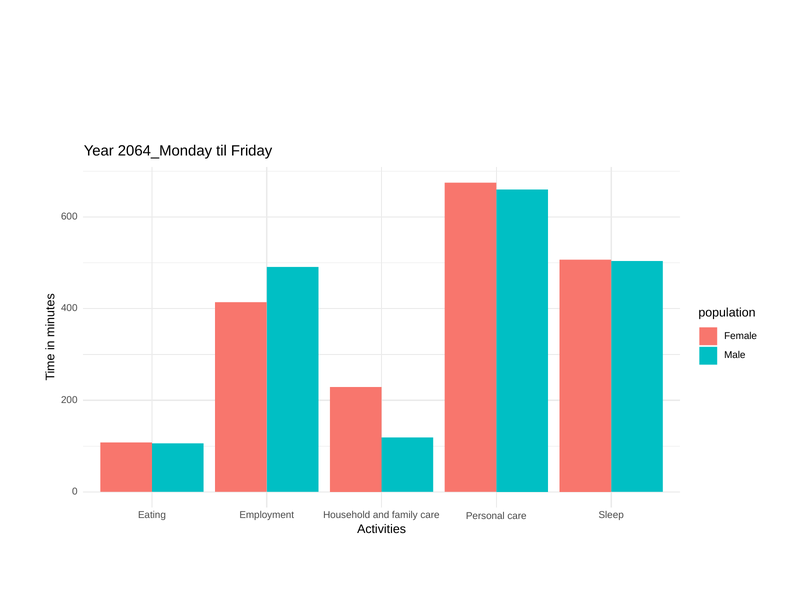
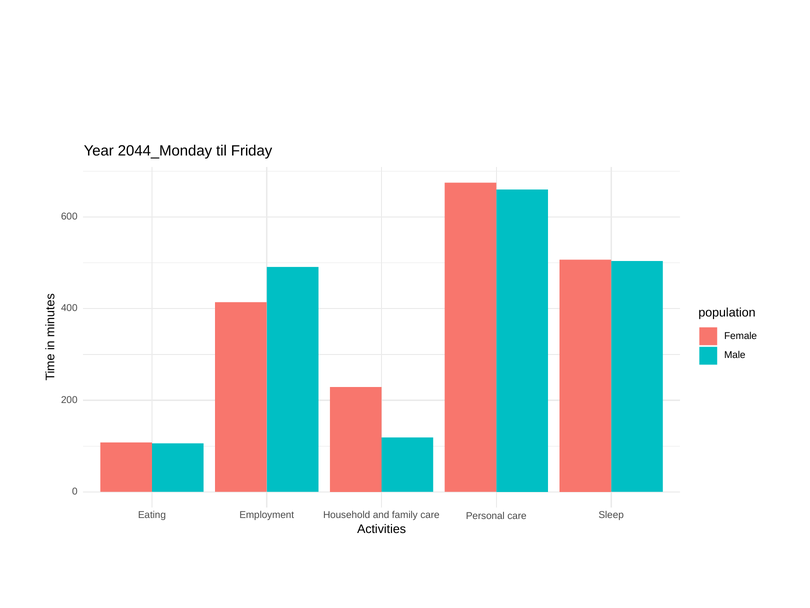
2064_Monday: 2064_Monday -> 2044_Monday (165, 151)
